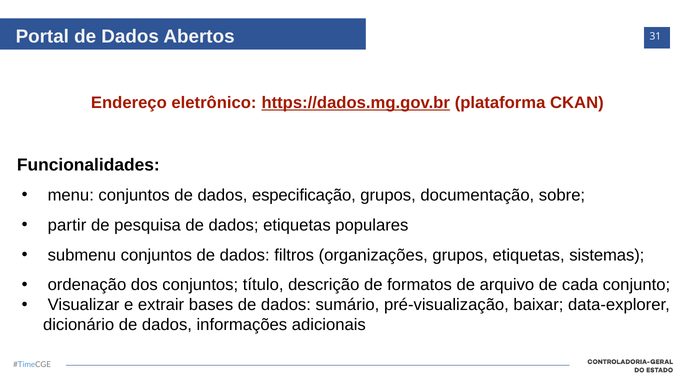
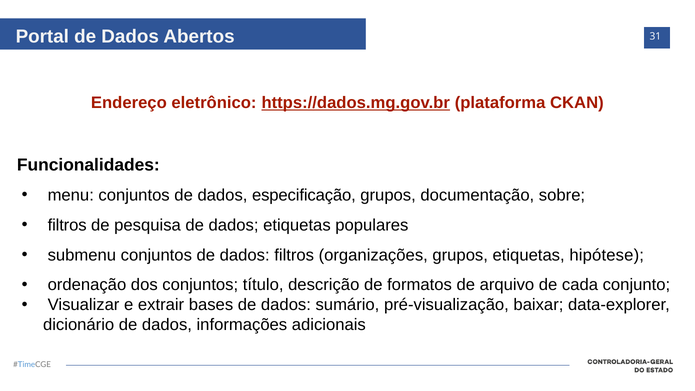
partir: partir -> filtros (67, 225)
sistemas: sistemas -> hipótese (607, 255)
